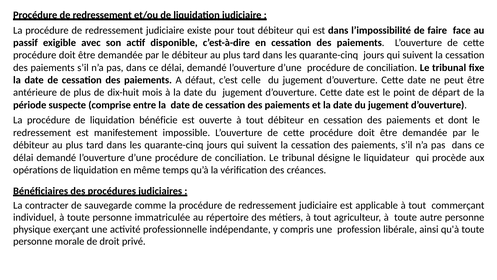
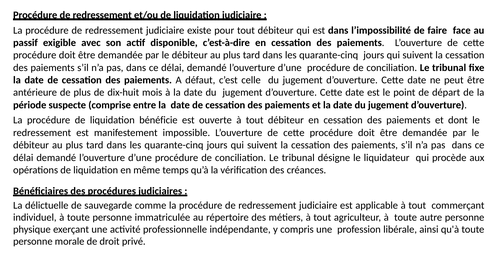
contracter: contracter -> délictuelle (47, 205)
